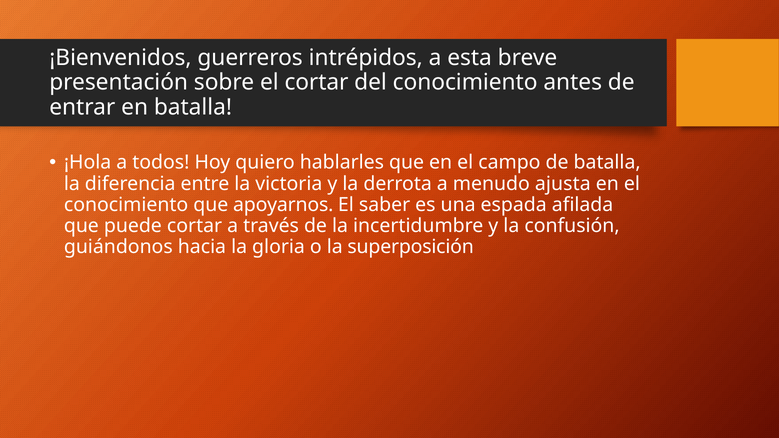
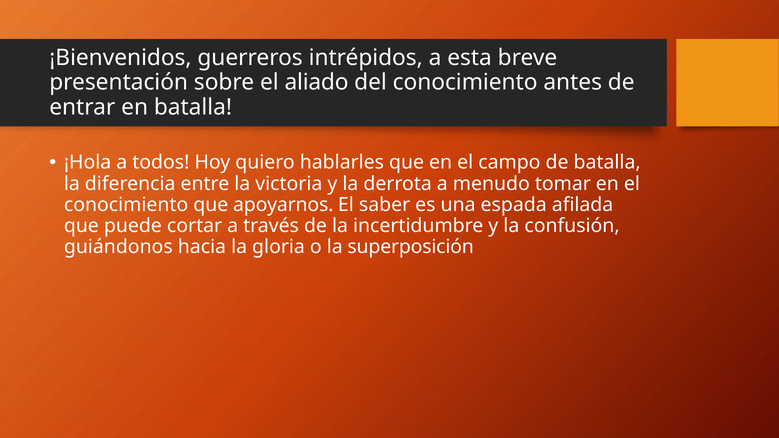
el cortar: cortar -> aliado (317, 83)
ajusta: ajusta -> tomar (563, 184)
